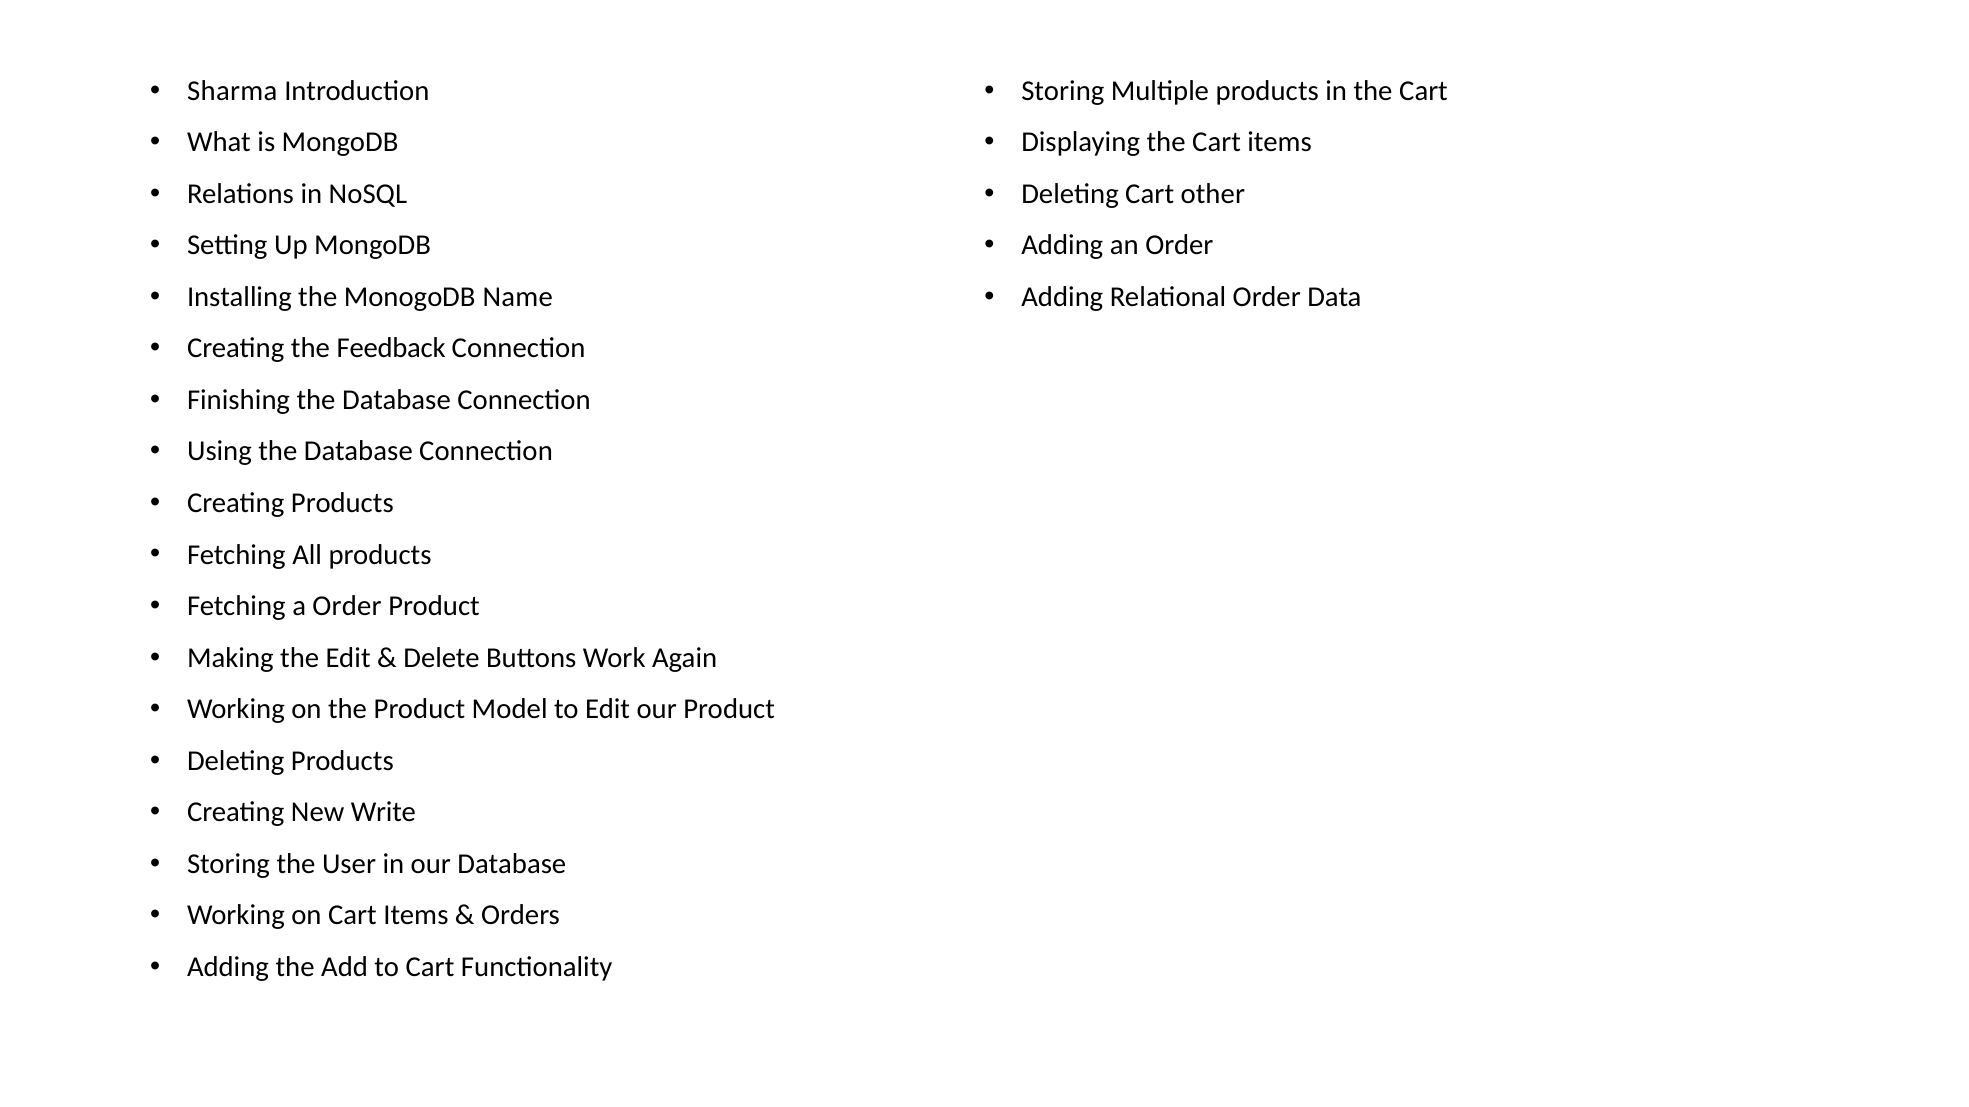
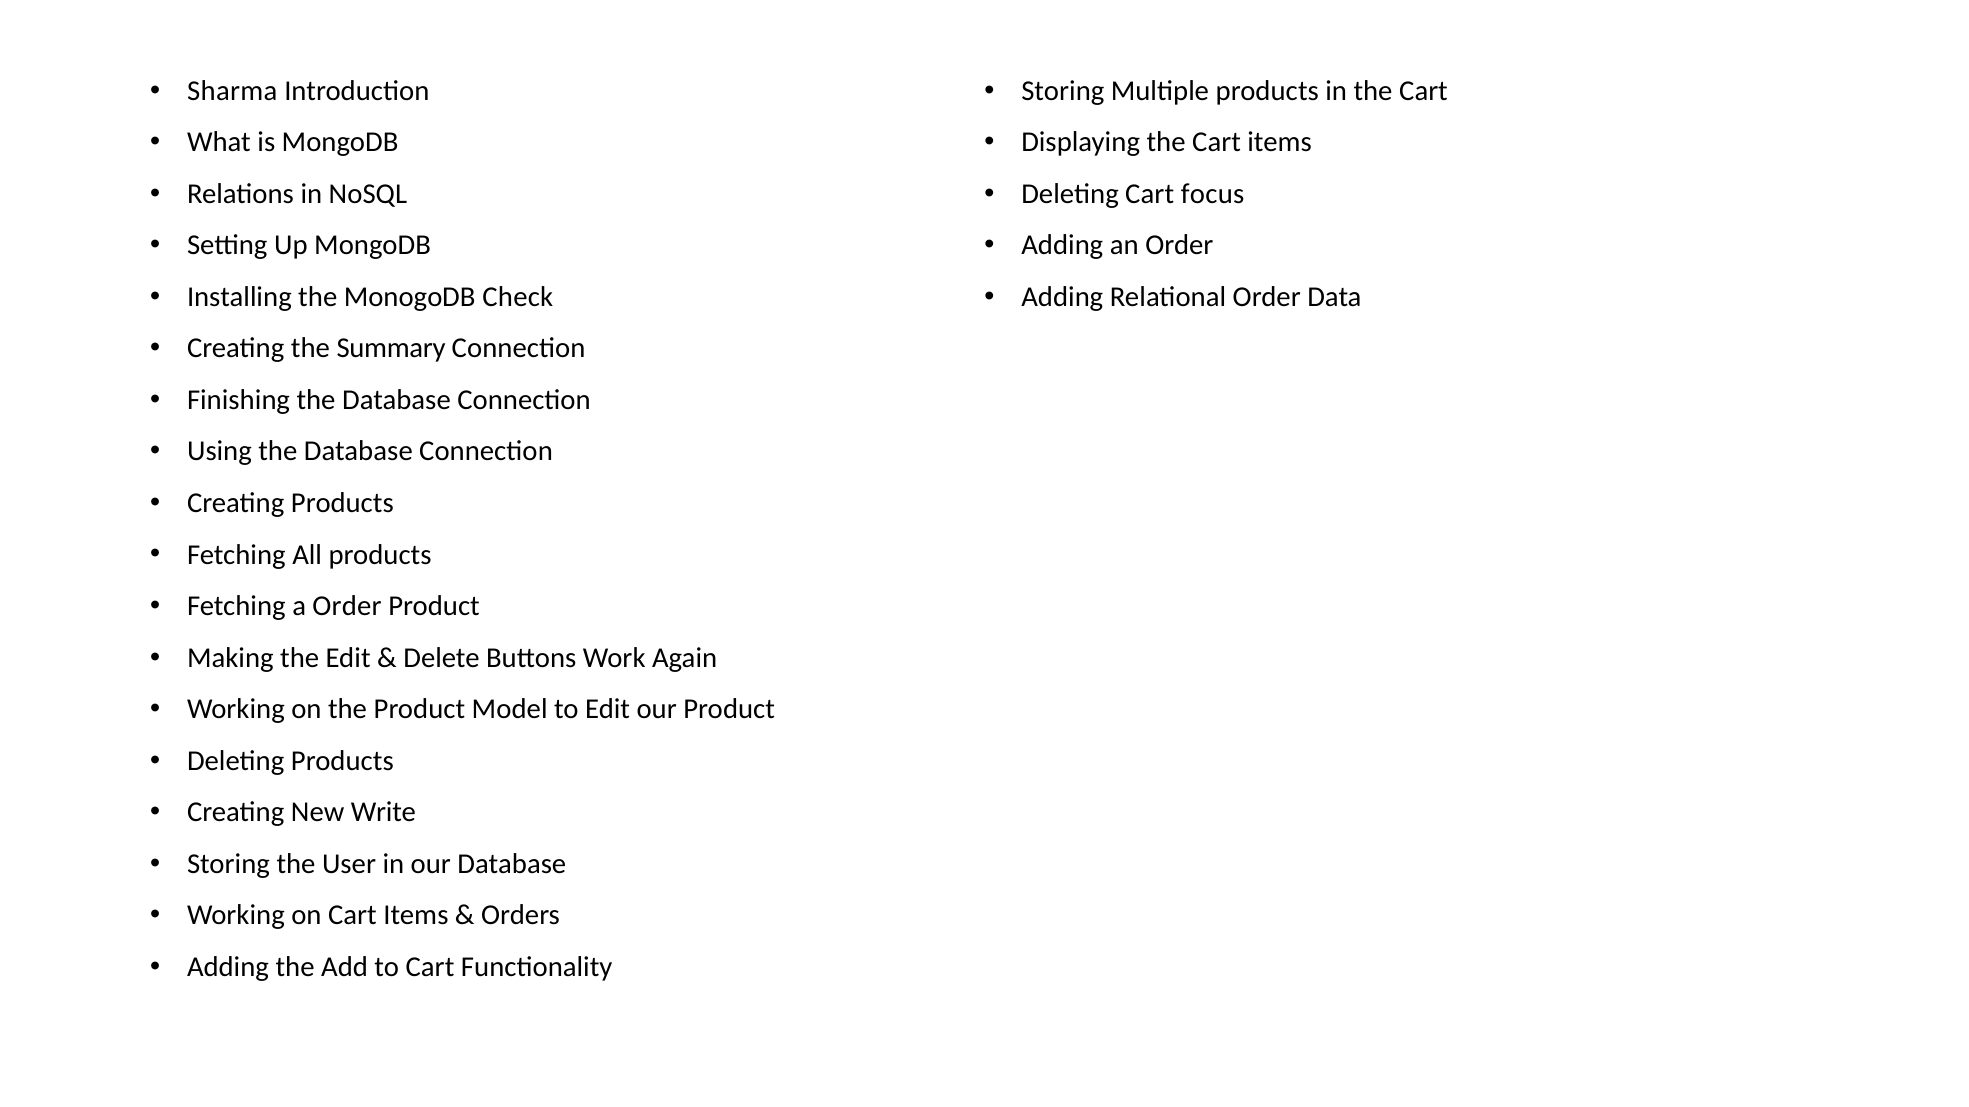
other: other -> focus (1213, 194)
Name: Name -> Check (518, 297)
Feedback: Feedback -> Summary (391, 349)
